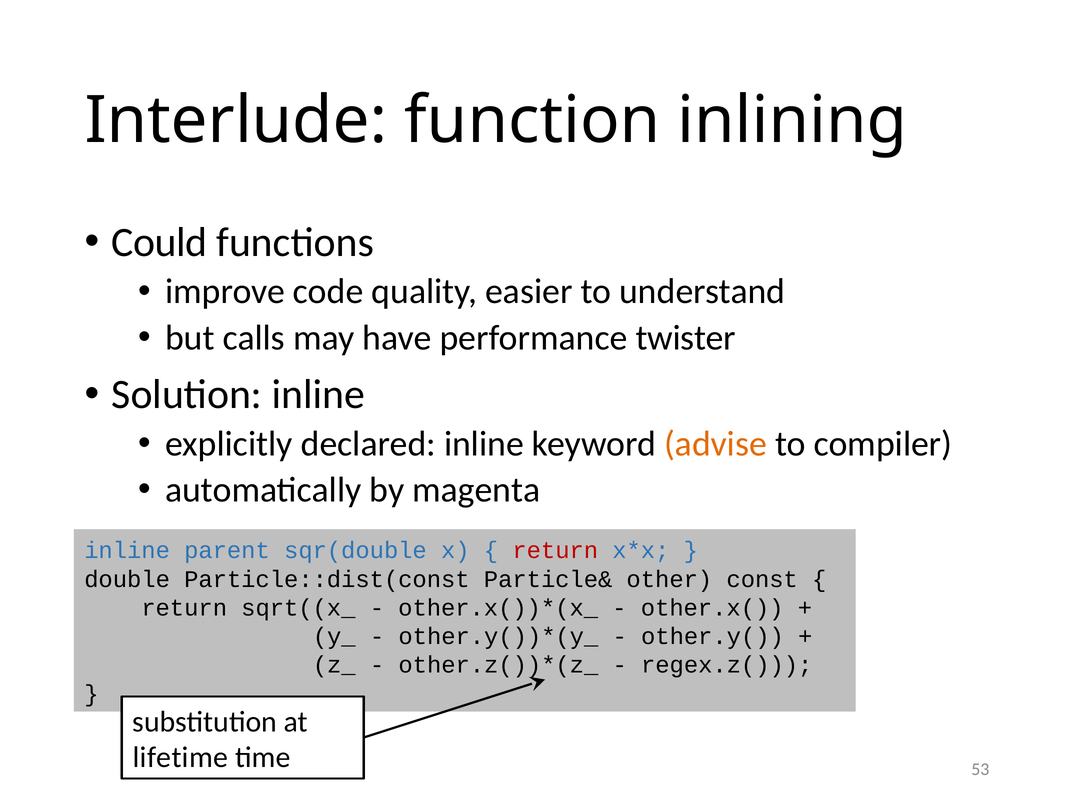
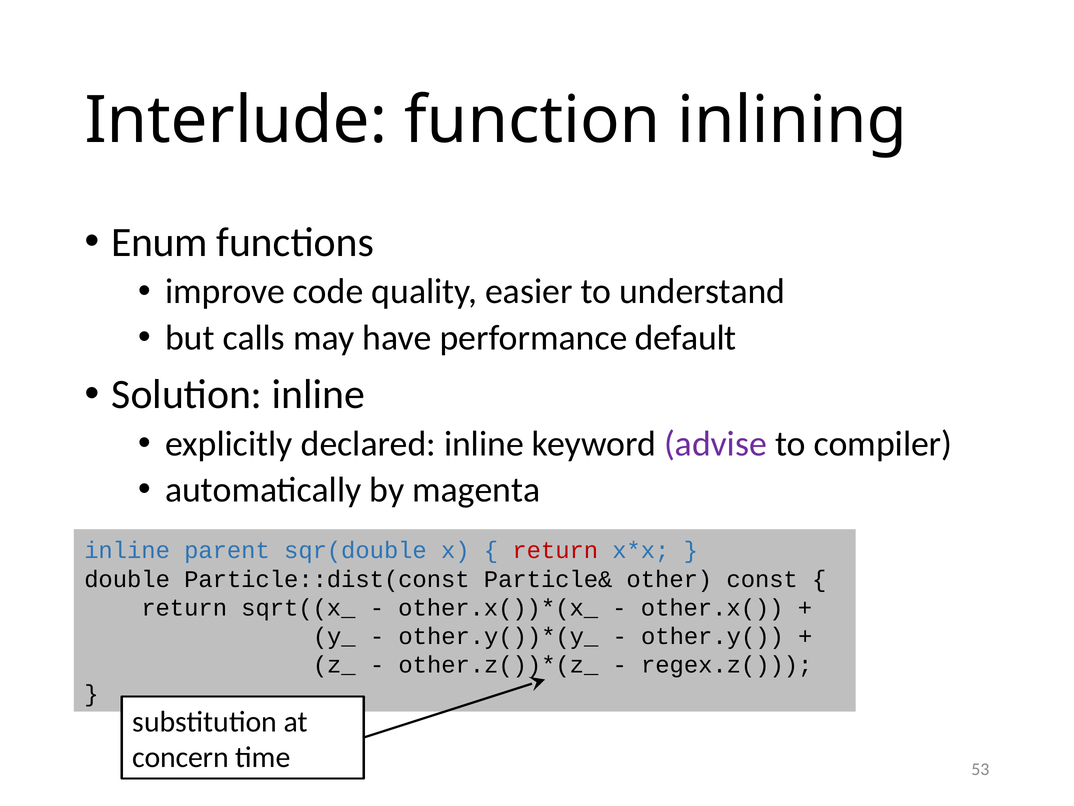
Could: Could -> Enum (159, 242)
twister: twister -> default (686, 338)
advise colour: orange -> purple (716, 444)
lifetime: lifetime -> concern (181, 757)
